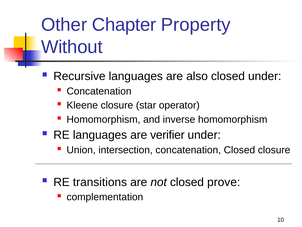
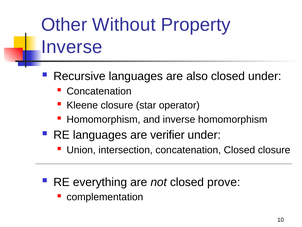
Chapter: Chapter -> Without (124, 25)
Without: Without -> Inverse (72, 47)
transitions: transitions -> everything (100, 182)
